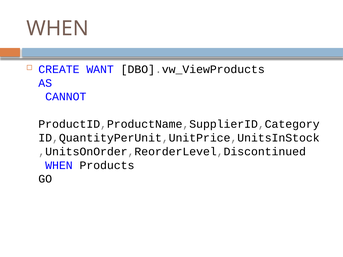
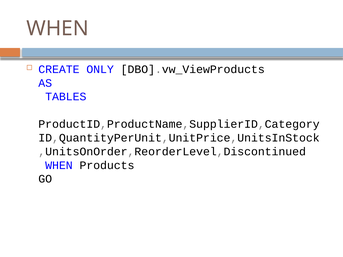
WANT: WANT -> ONLY (100, 69)
CANNOT: CANNOT -> TABLES (66, 97)
